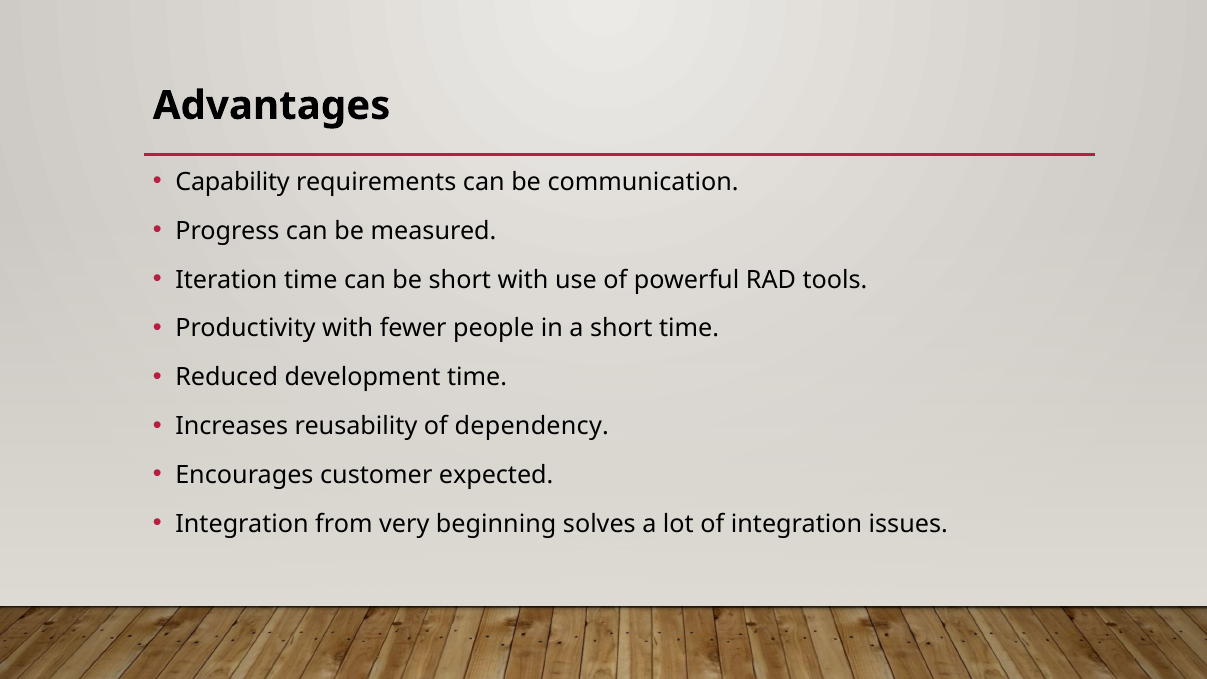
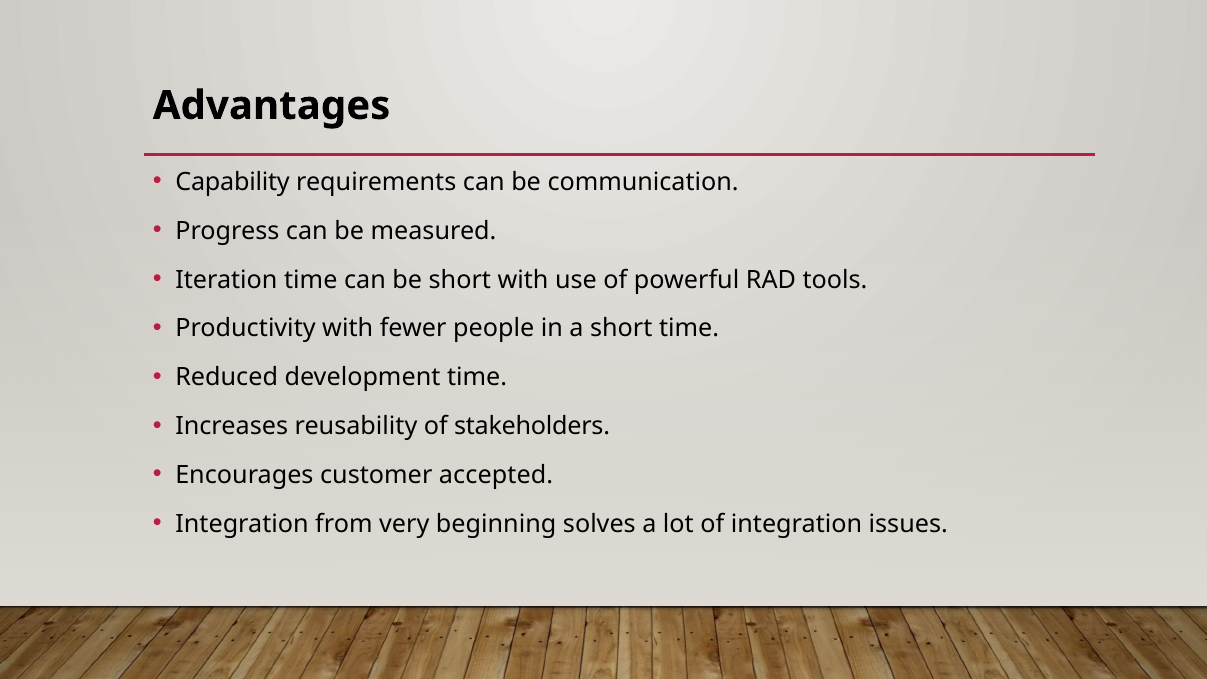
dependency: dependency -> stakeholders (532, 426)
expected: expected -> accepted (496, 475)
